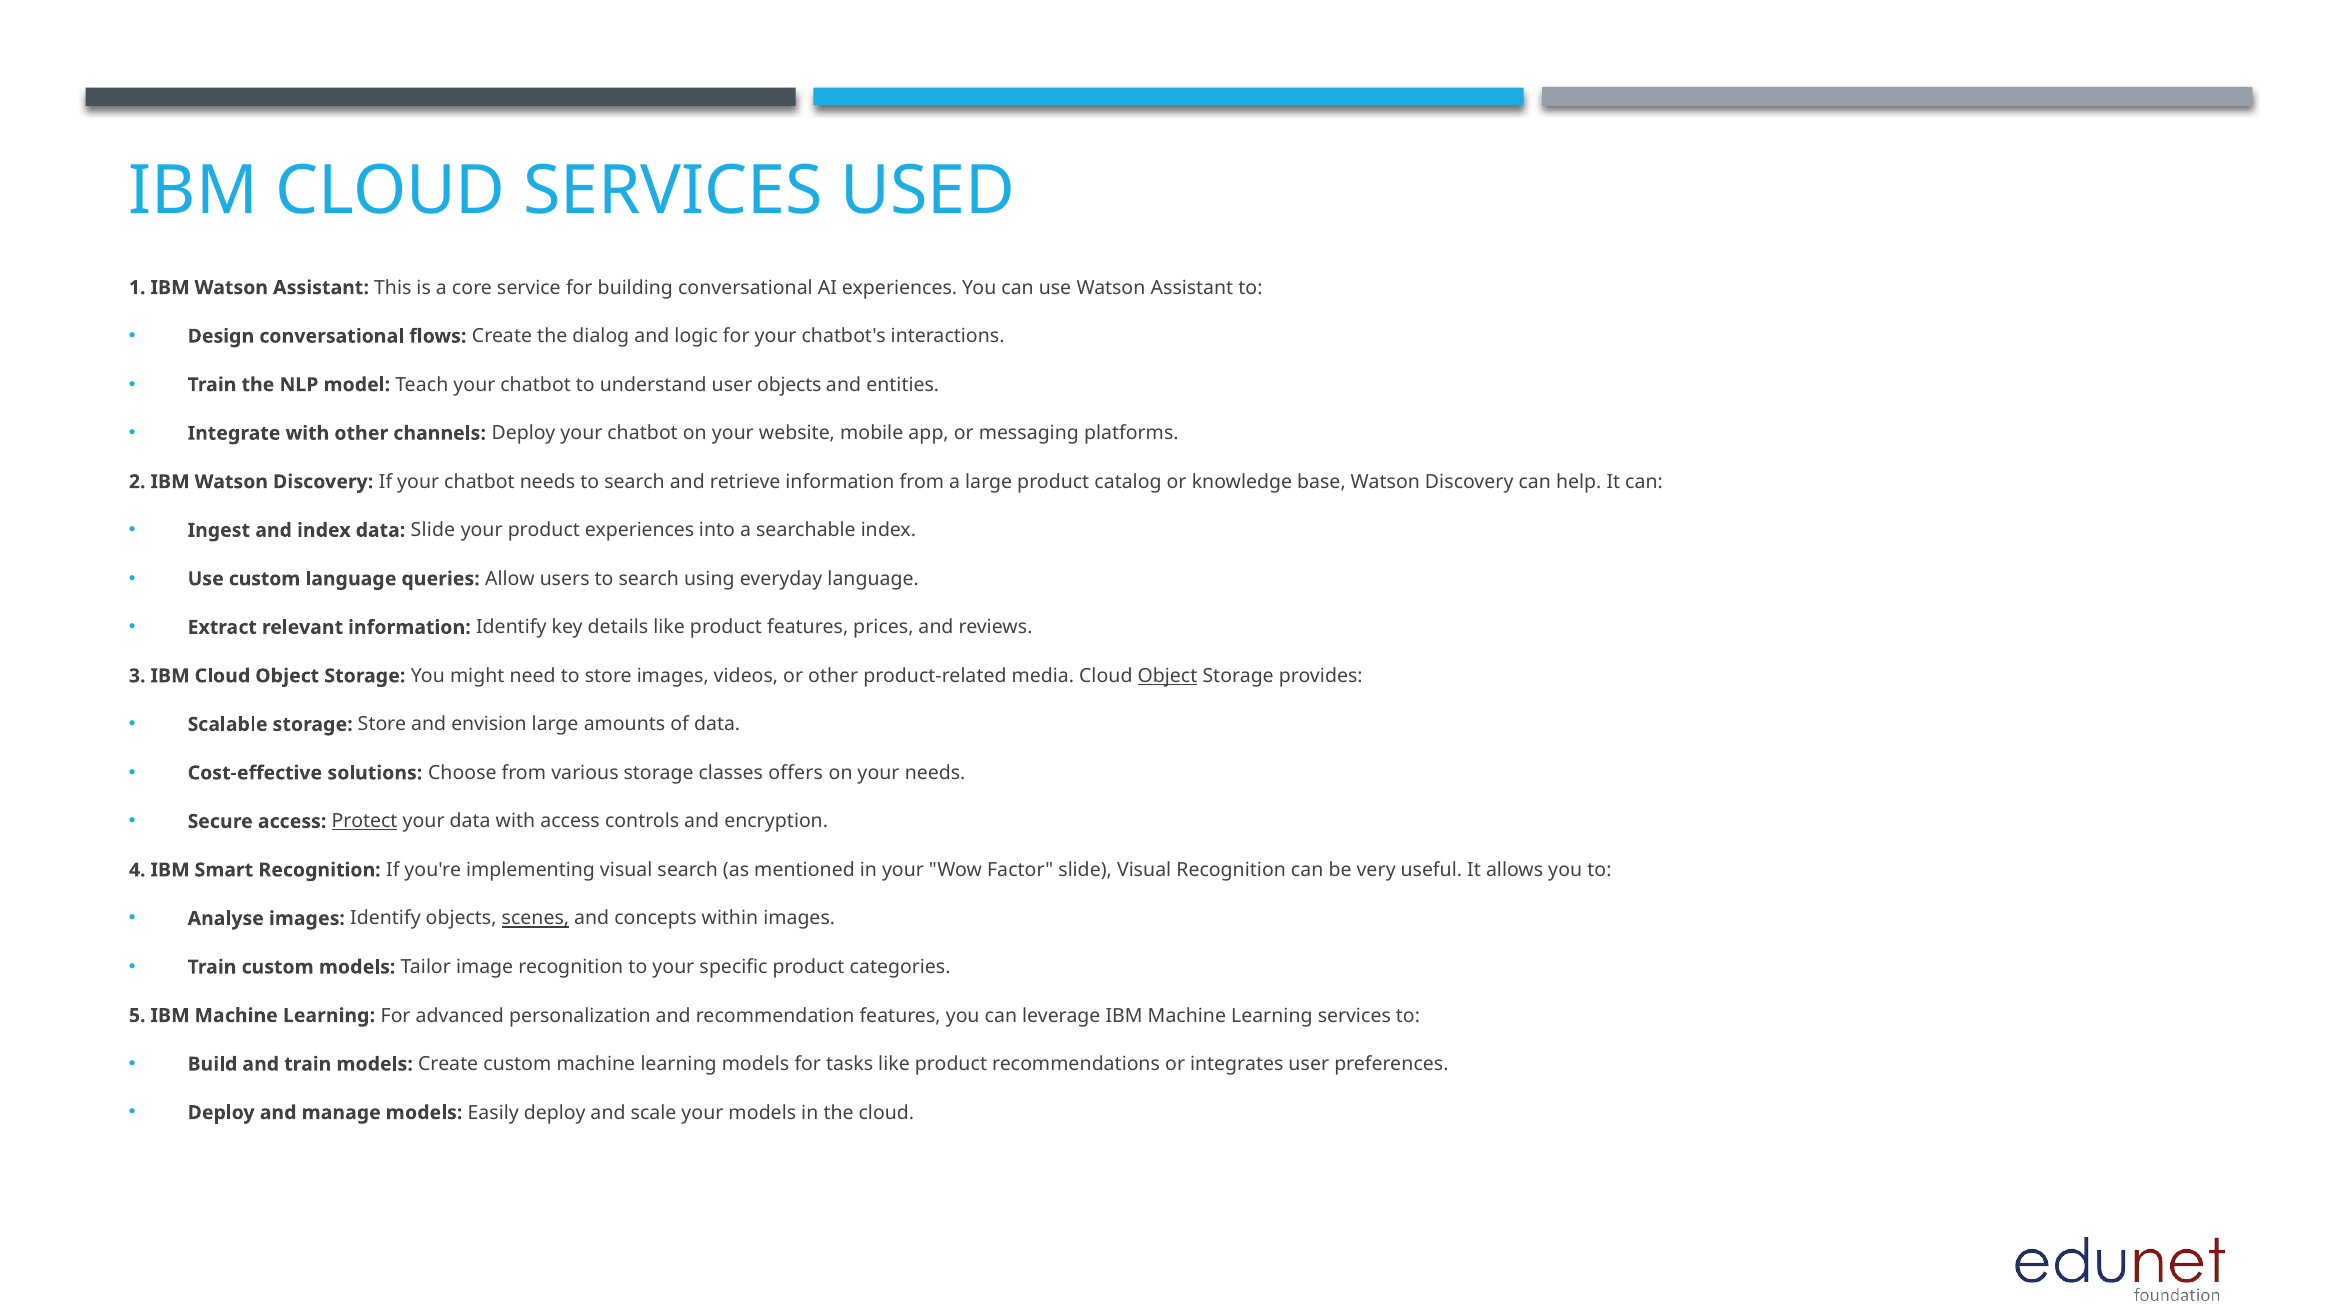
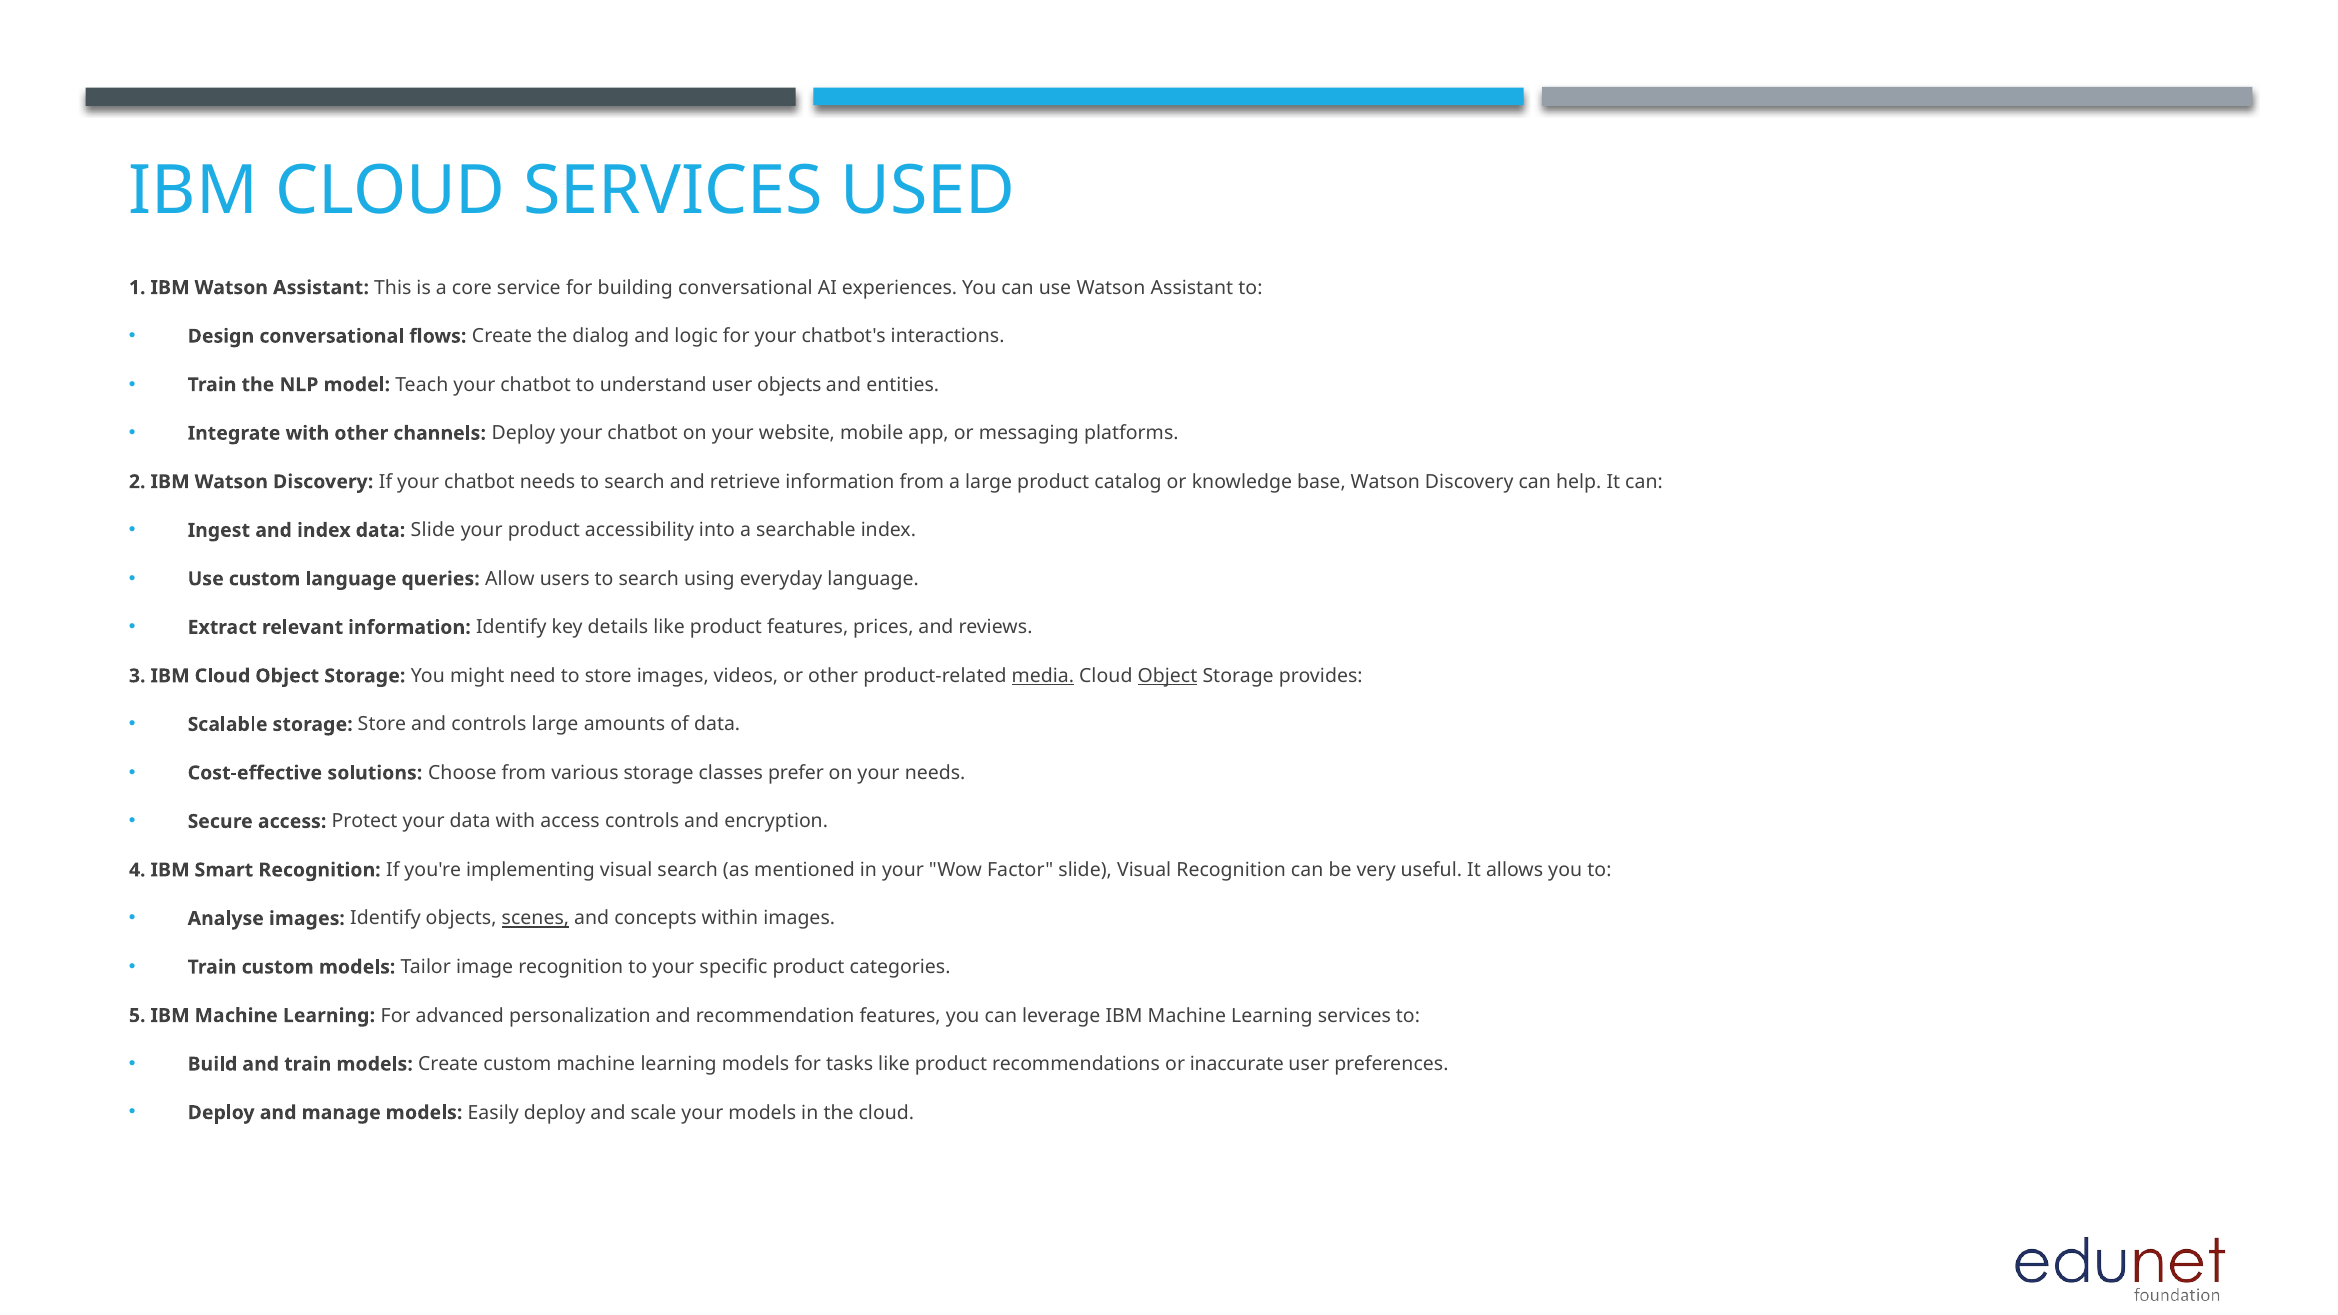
product experiences: experiences -> accessibility (639, 530)
media underline: none -> present (1043, 676)
and envision: envision -> controls (489, 725)
offers: offers -> prefer (796, 773)
Protect underline: present -> none (365, 822)
integrates: integrates -> inaccurate (1237, 1064)
